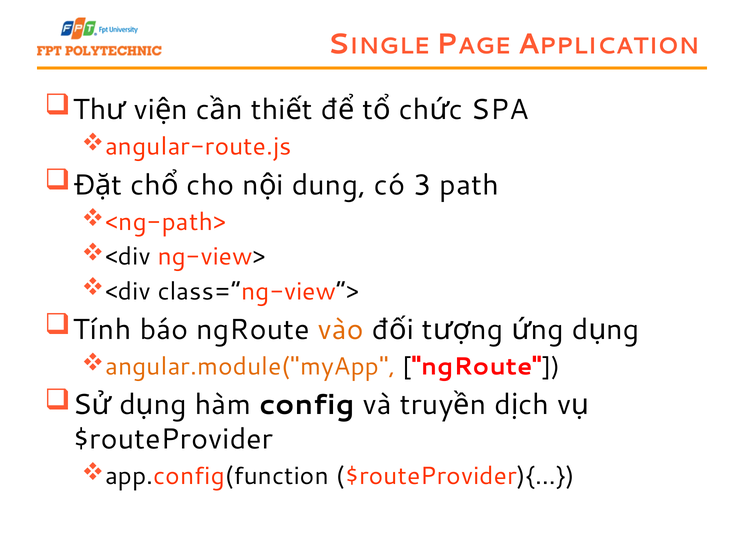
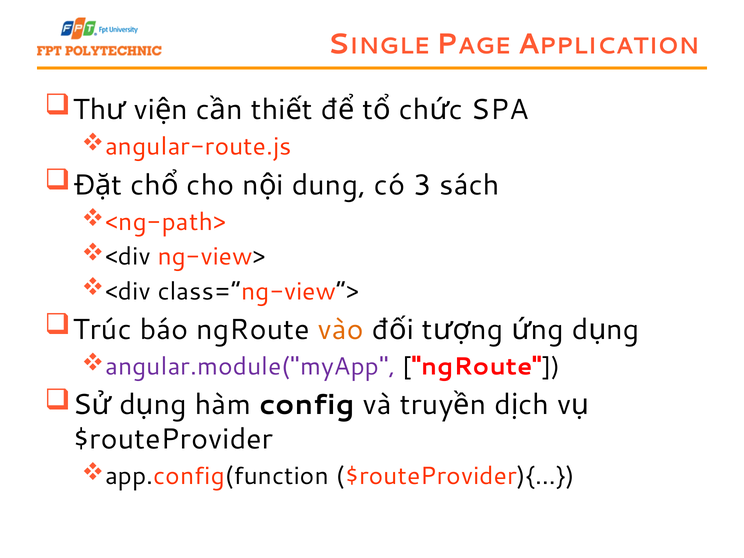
path: path -> sách (469, 185)
Tính: Tính -> Trúc (102, 330)
angular.module("myApp colour: orange -> purple (250, 366)
